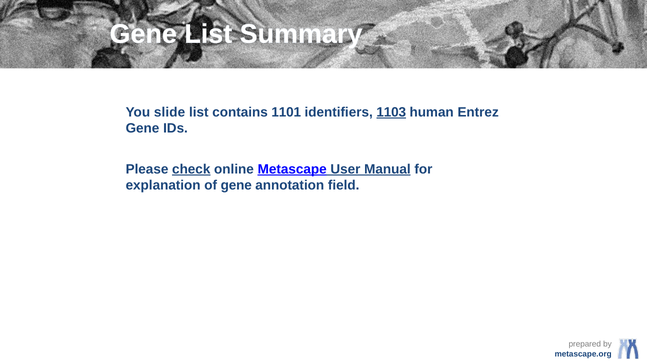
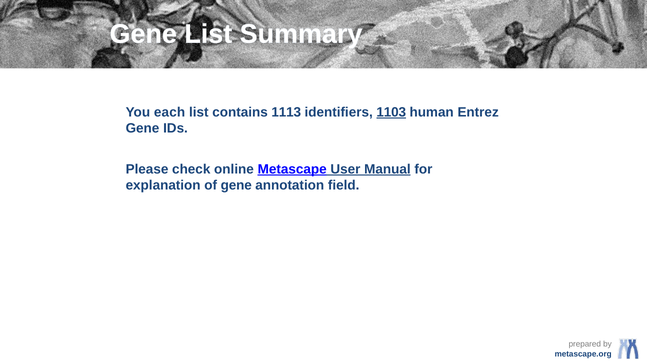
slide: slide -> each (170, 112)
1101: 1101 -> 1113 (286, 112)
check underline: present -> none (191, 169)
